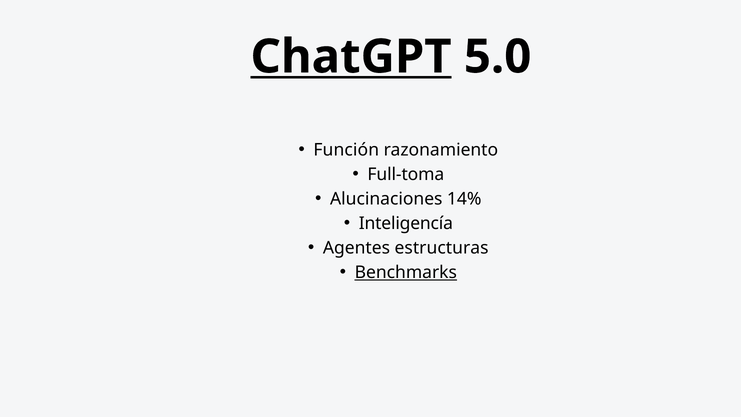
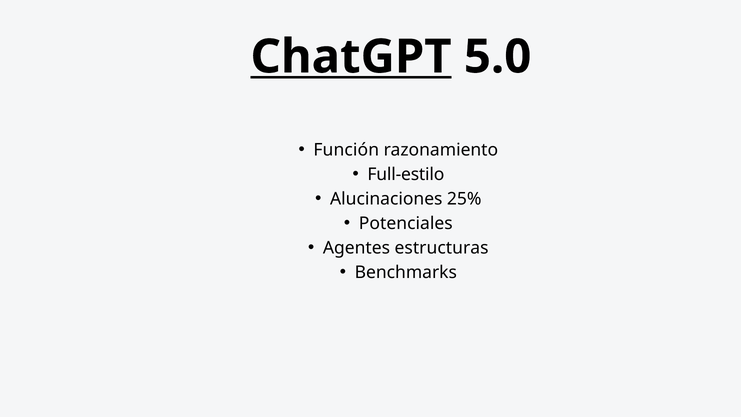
Full-toma: Full-toma -> Full-estilo (406, 174)
14%: 14% -> 25% (464, 199)
Inteligencía: Inteligencía -> Potenciales (406, 223)
Benchmarks underline: present -> none (406, 272)
